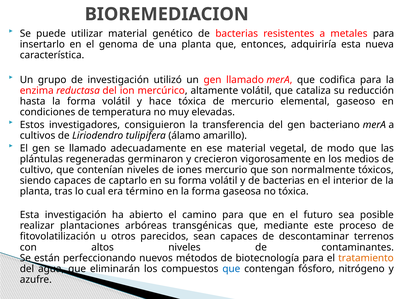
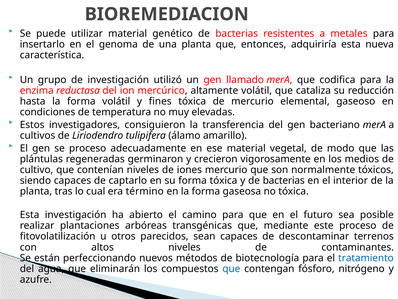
hace: hace -> fines (160, 101)
se llamado: llamado -> proceso (88, 148)
su forma volátil: volátil -> tóxica (223, 180)
tratamiento colour: orange -> blue (366, 258)
